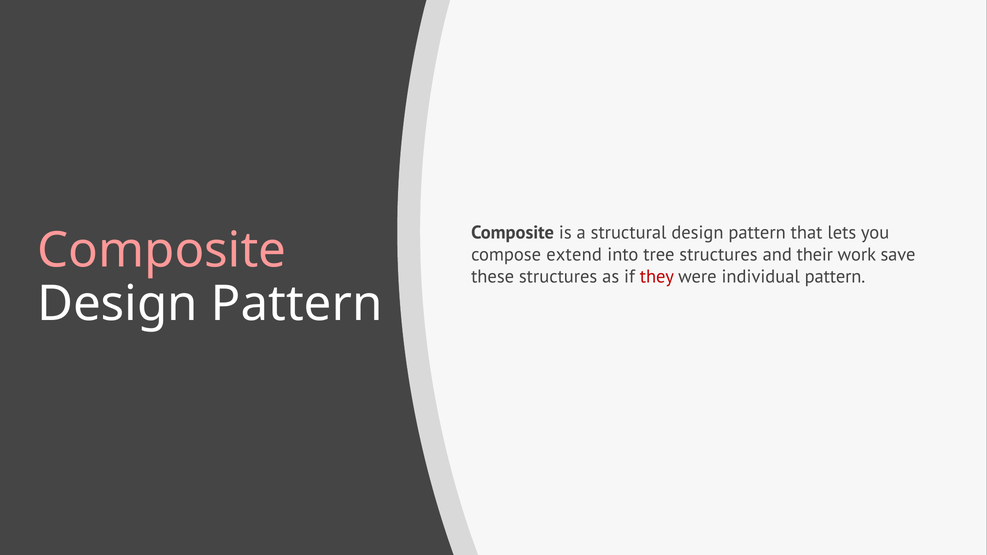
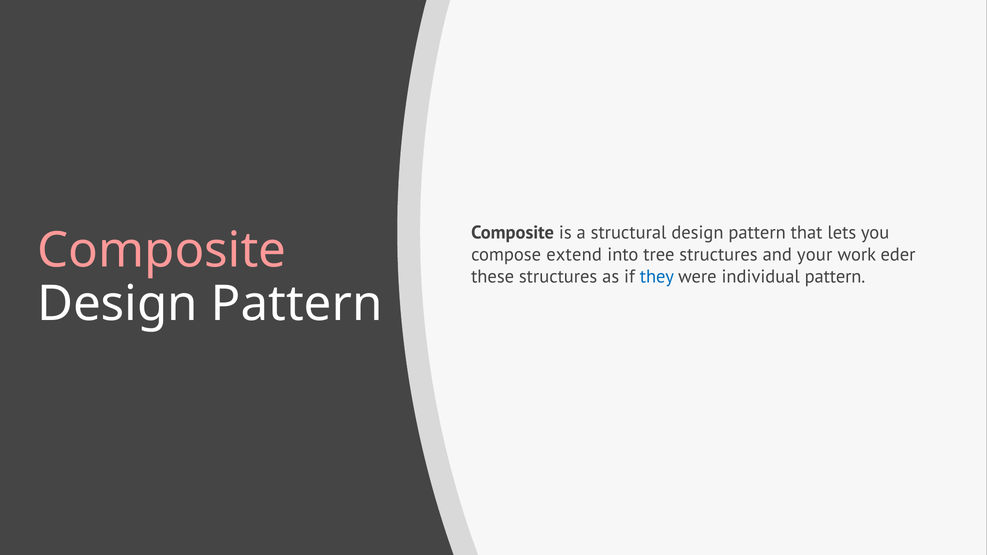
their: their -> your (815, 255)
save: save -> eder (898, 255)
they colour: red -> blue (657, 277)
